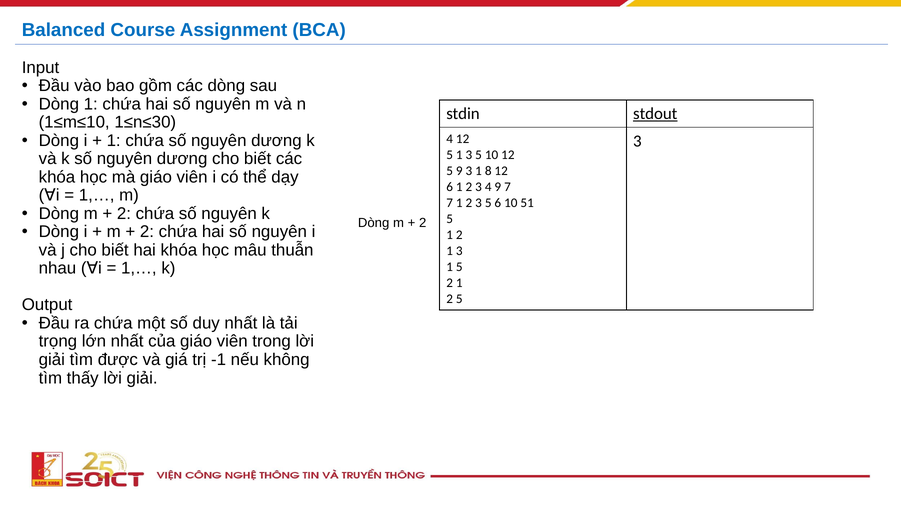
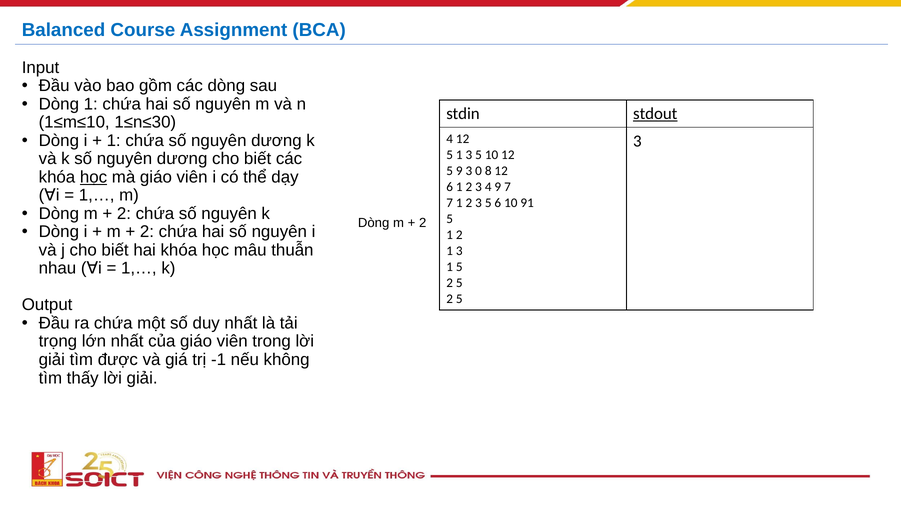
9 3 1: 1 -> 0 (479, 171)
học underline: none -> present (94, 177)
51: 51 -> 91 (527, 203)
1: 1 -> 5 (459, 283)
